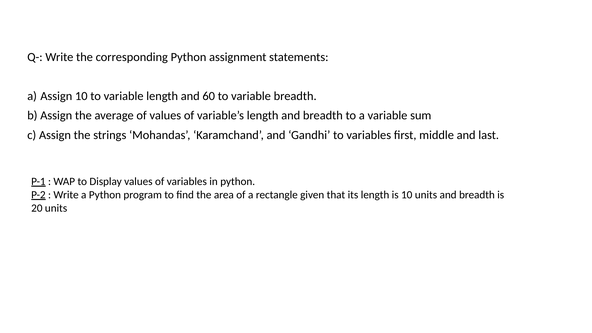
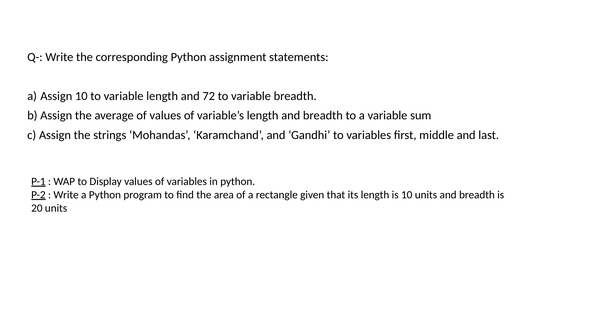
60: 60 -> 72 (209, 96)
